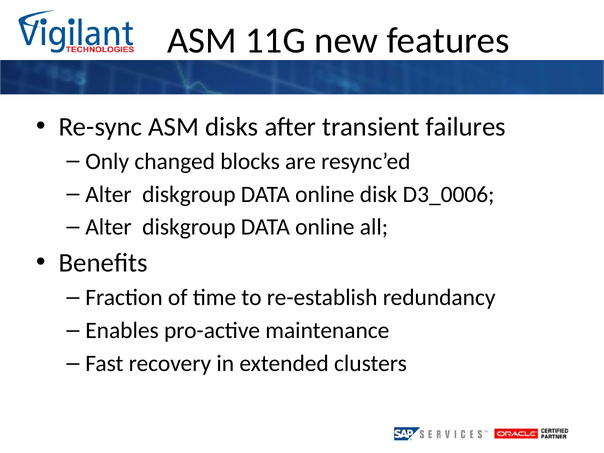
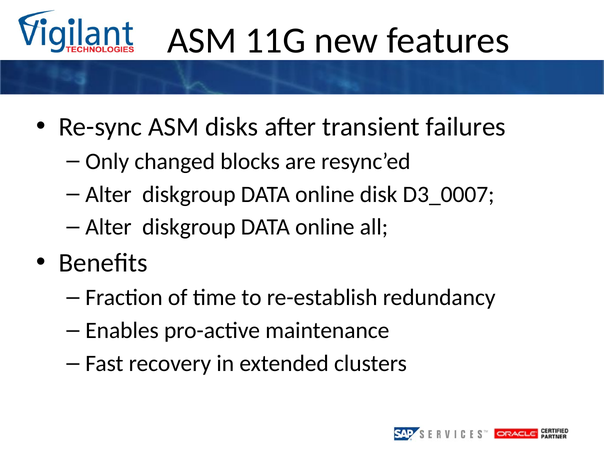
D3_0006: D3_0006 -> D3_0007 (449, 194)
